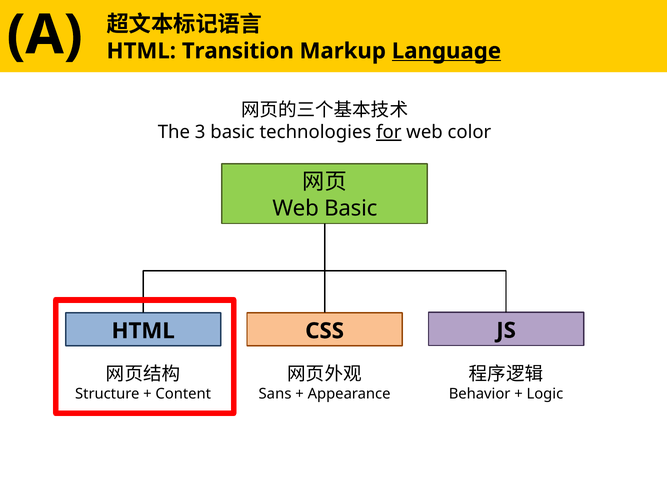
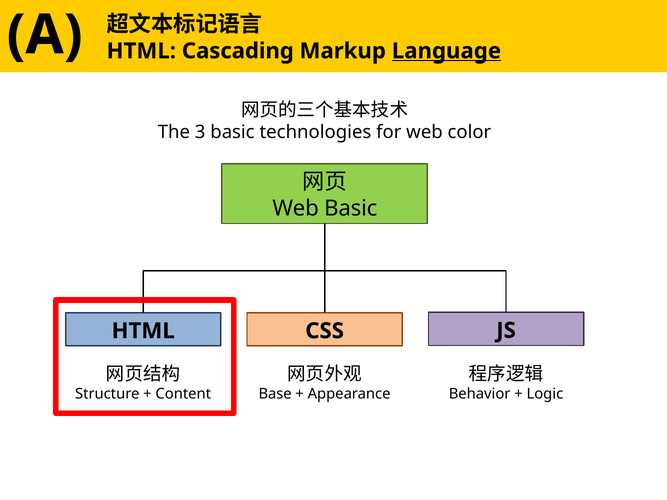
Transition: Transition -> Cascading (238, 51)
for underline: present -> none (389, 132)
Sans: Sans -> Base (275, 394)
